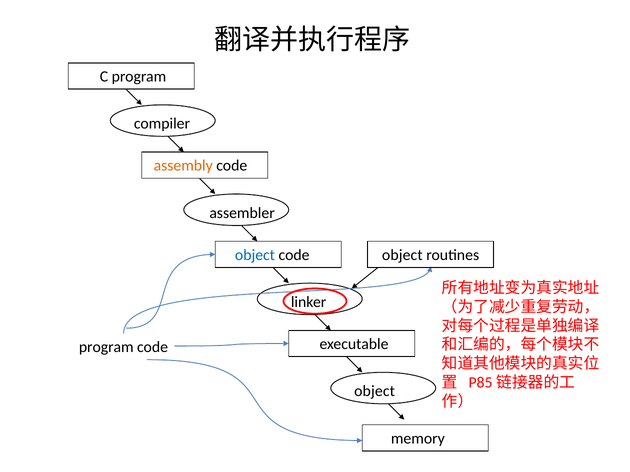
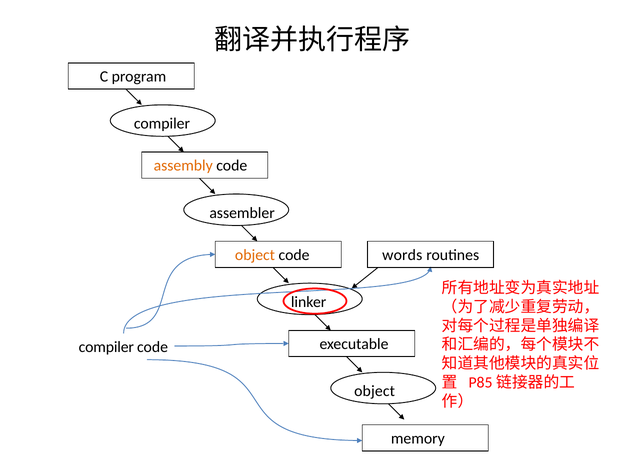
object colour: blue -> orange (255, 255)
object: object -> words (402, 255)
program: program -> compiler (106, 347)
